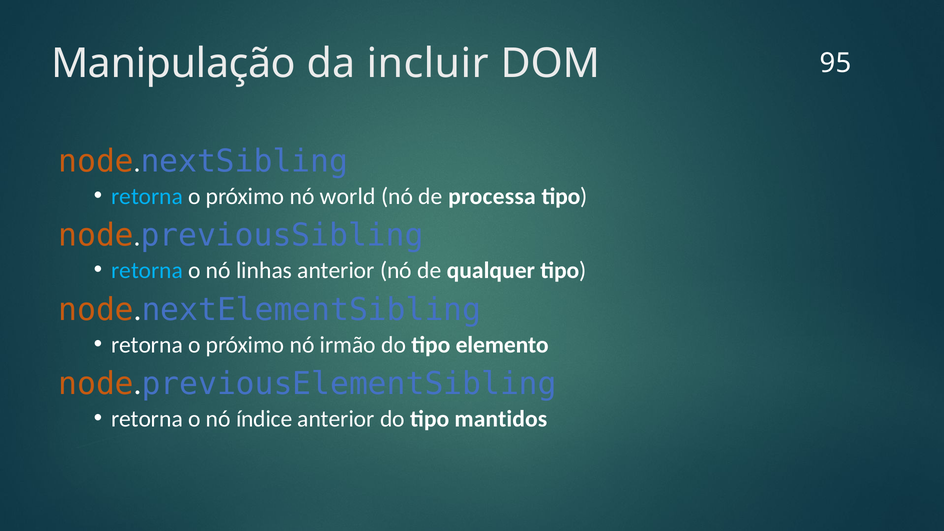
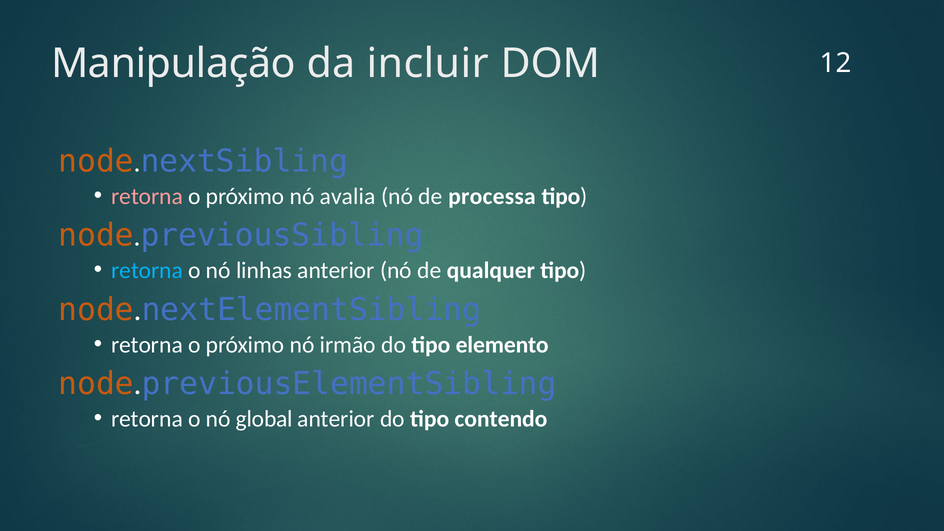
95: 95 -> 12 (836, 63)
retorna colour: light blue -> pink (147, 196)
world: world -> avalia (348, 196)
índice: índice -> global (264, 419)
mantidos: mantidos -> contendo (501, 419)
